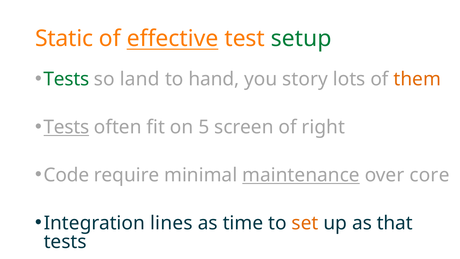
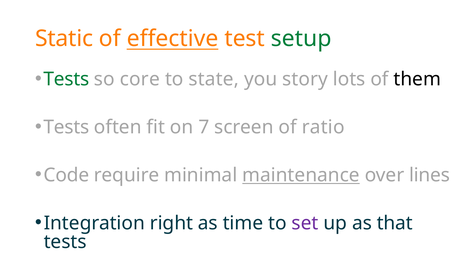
land: land -> core (140, 79)
hand: hand -> state (214, 79)
them colour: orange -> black (417, 79)
Tests underline: present -> none (66, 127)
5: 5 -> 7 (204, 127)
right: right -> ratio (323, 127)
core: core -> lines (430, 175)
lines: lines -> right (171, 223)
set colour: orange -> purple (305, 223)
